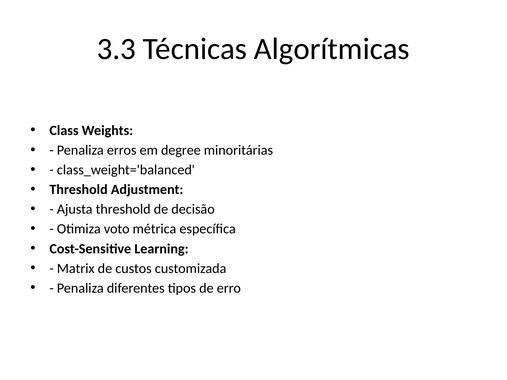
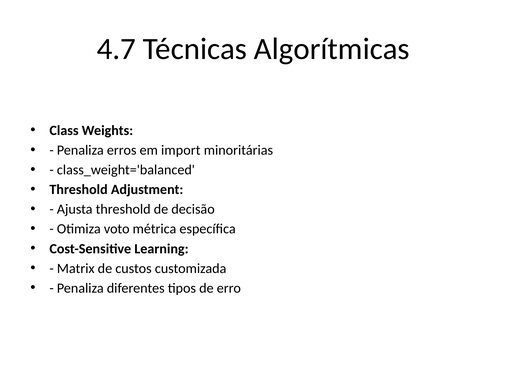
3.3: 3.3 -> 4.7 (116, 49)
degree: degree -> import (181, 150)
